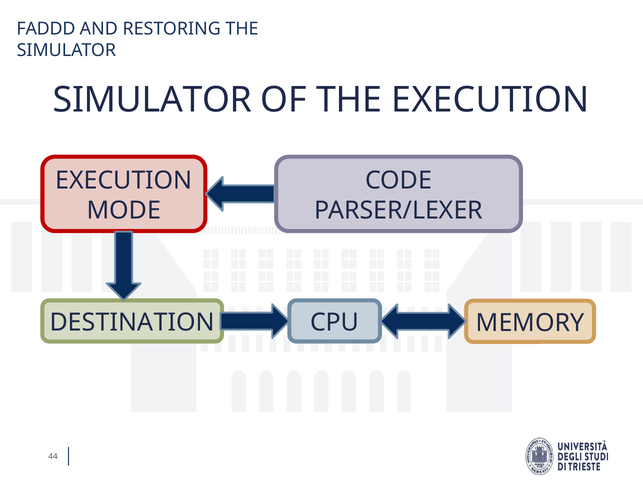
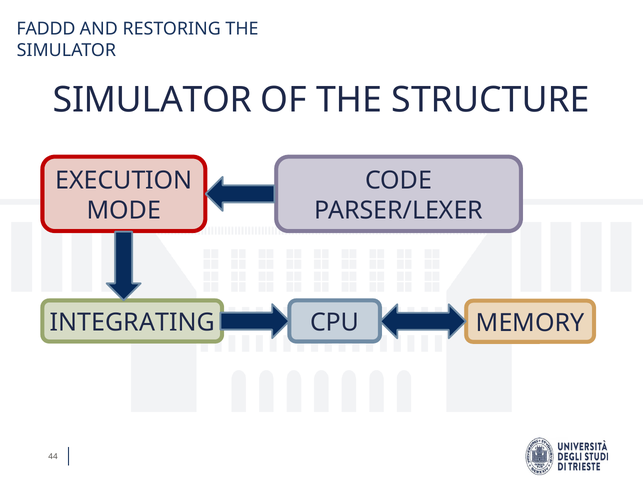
THE EXECUTION: EXECUTION -> STRUCTURE (491, 100)
DESTINATION: DESTINATION -> INTEGRATING (132, 323)
